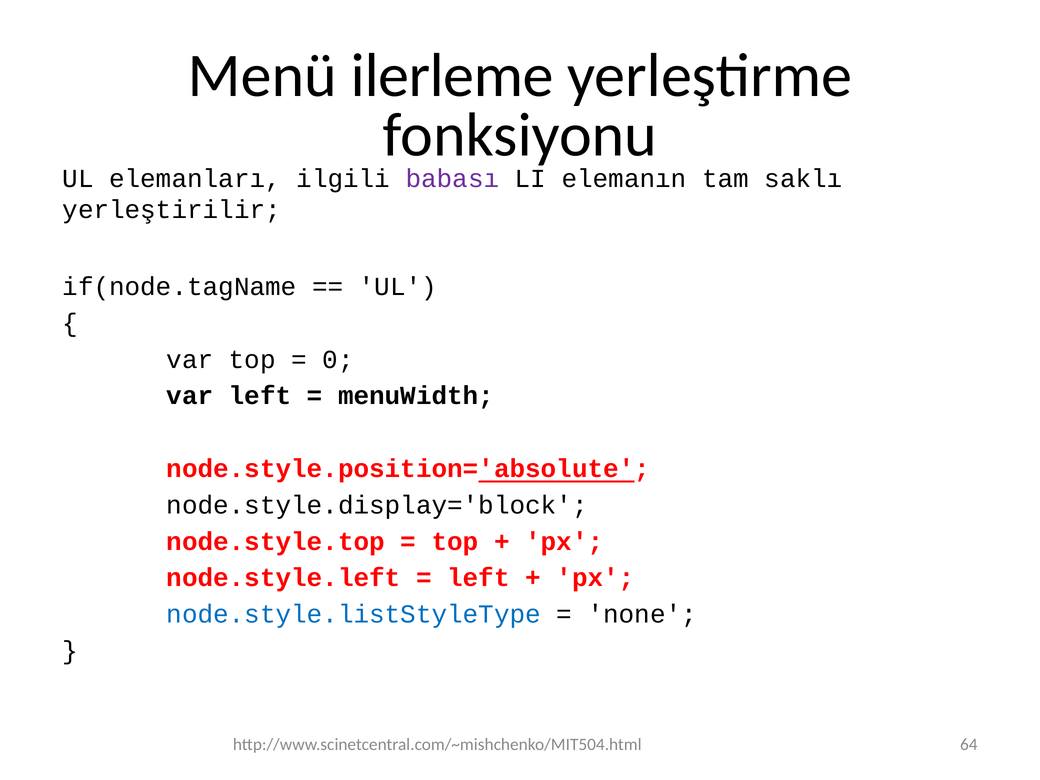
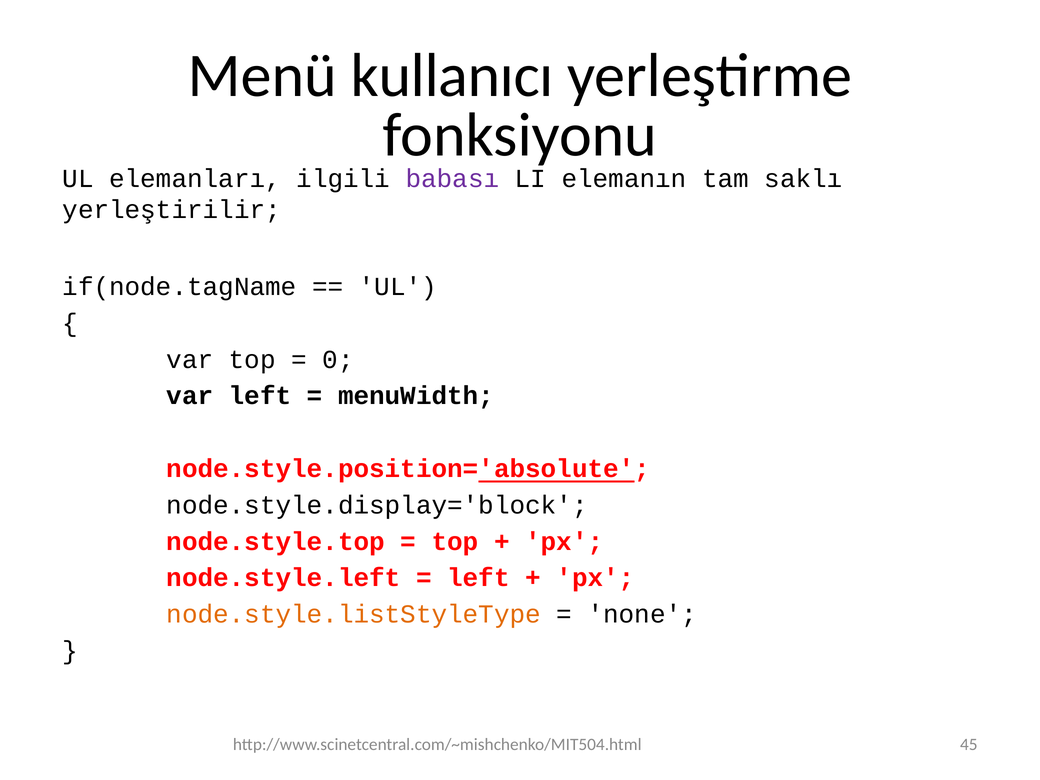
ilerleme: ilerleme -> kullanıcı (452, 76)
node.style.listStyleType colour: blue -> orange (354, 614)
64: 64 -> 45 (969, 745)
